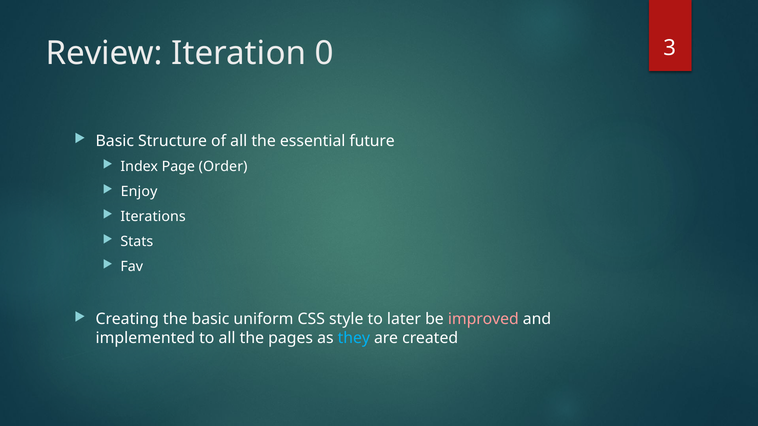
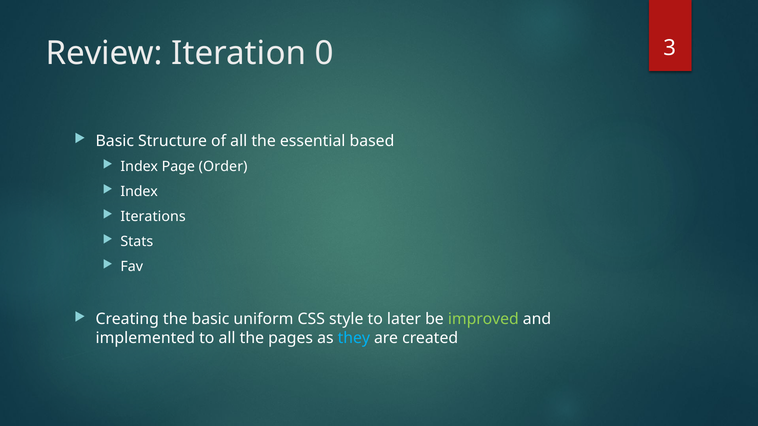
future: future -> based (372, 141)
Enjoy: Enjoy -> Index (139, 192)
improved colour: pink -> light green (483, 320)
